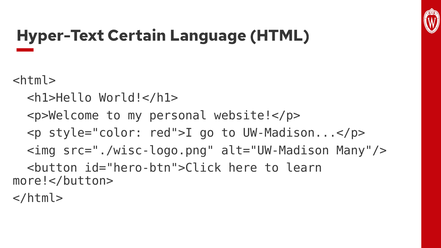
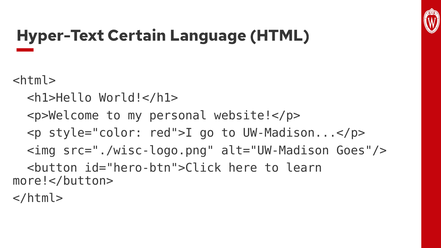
Many"/>: Many"/> -> Goes"/> (362, 151)
